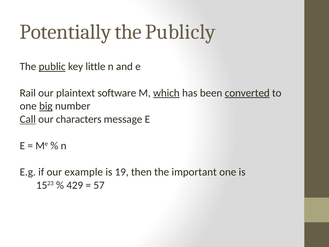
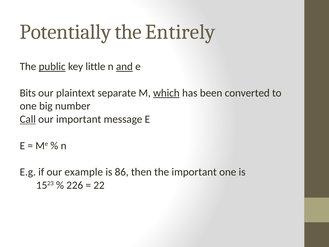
Publicly: Publicly -> Entirely (180, 32)
and underline: none -> present (124, 67)
Rail: Rail -> Bits (28, 93)
software: software -> separate (117, 93)
converted underline: present -> none (247, 93)
big underline: present -> none (46, 106)
our characters: characters -> important (79, 119)
19: 19 -> 86 (122, 172)
429: 429 -> 226 (75, 185)
57: 57 -> 22 (99, 185)
